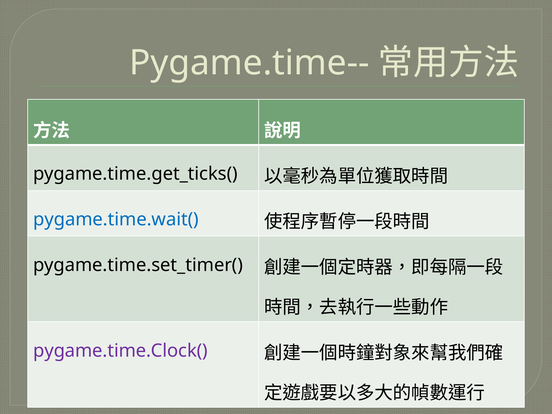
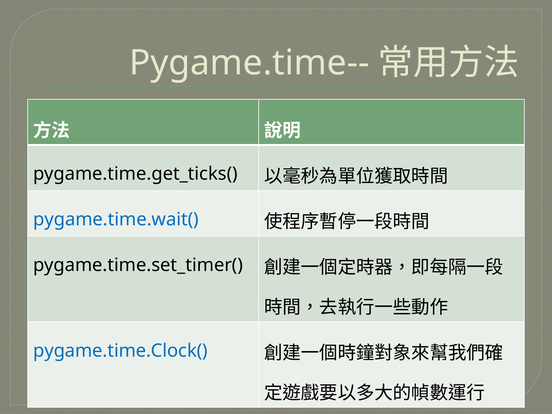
pygame.time.Clock( colour: purple -> blue (120, 351)
